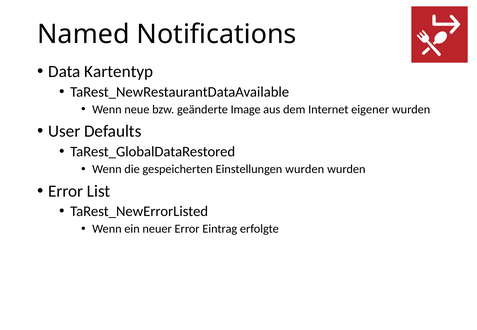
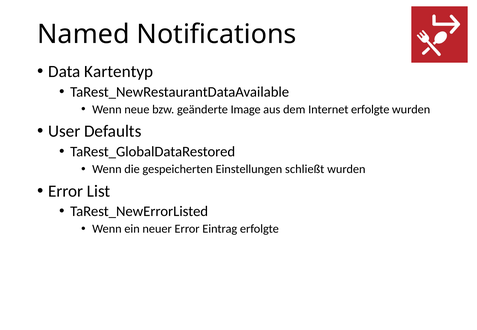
Internet eigener: eigener -> erfolgte (370, 110)
Einstellungen wurden: wurden -> schließt (305, 169)
